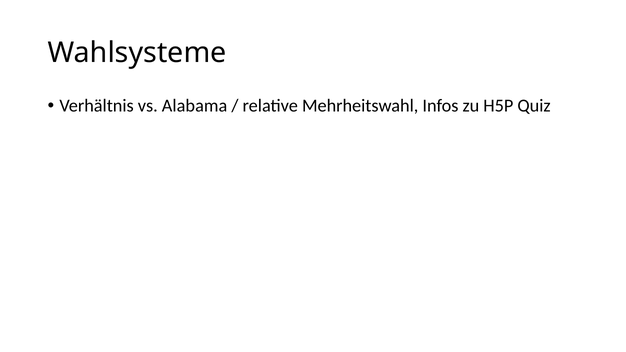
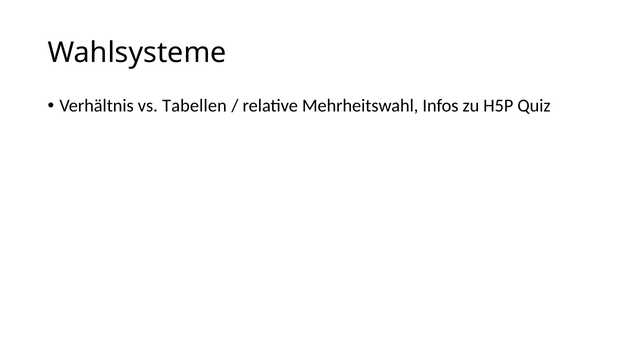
Alabama: Alabama -> Tabellen (195, 106)
